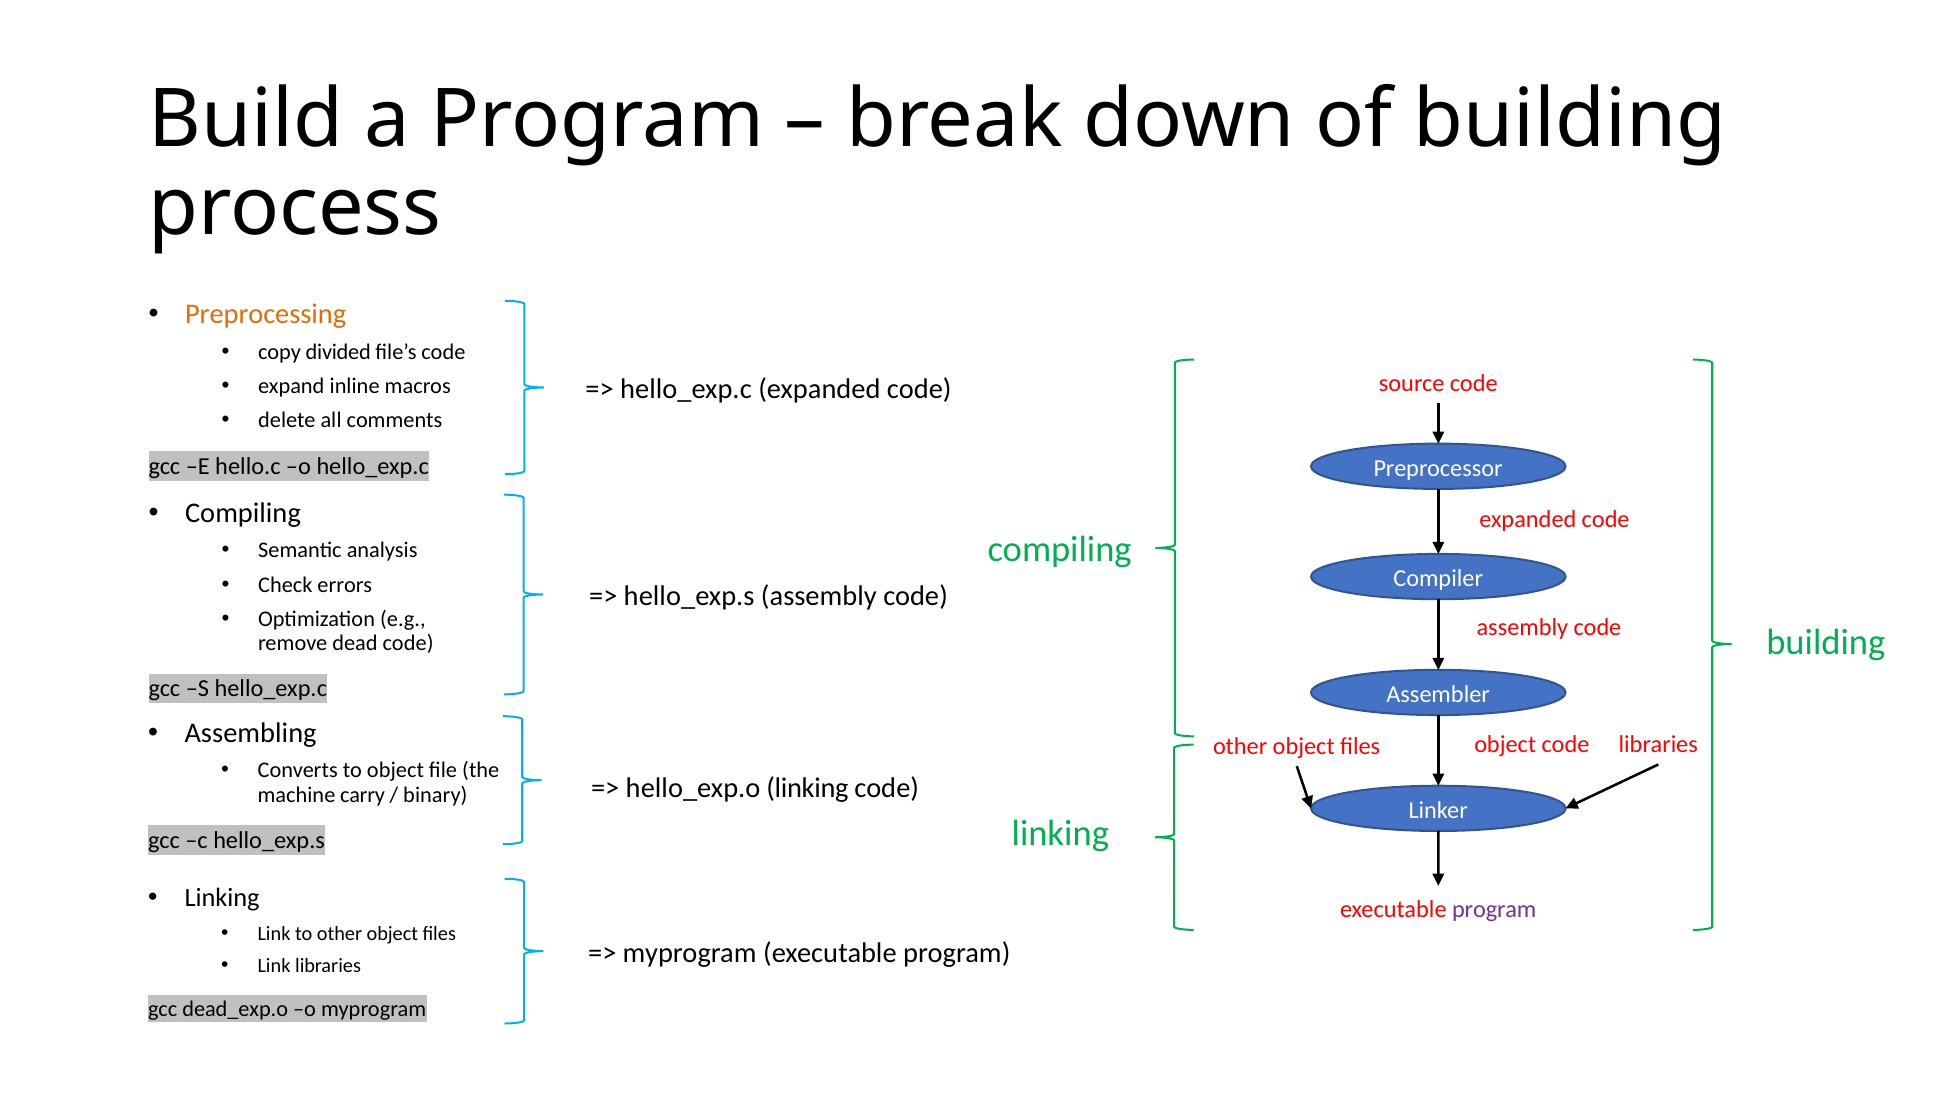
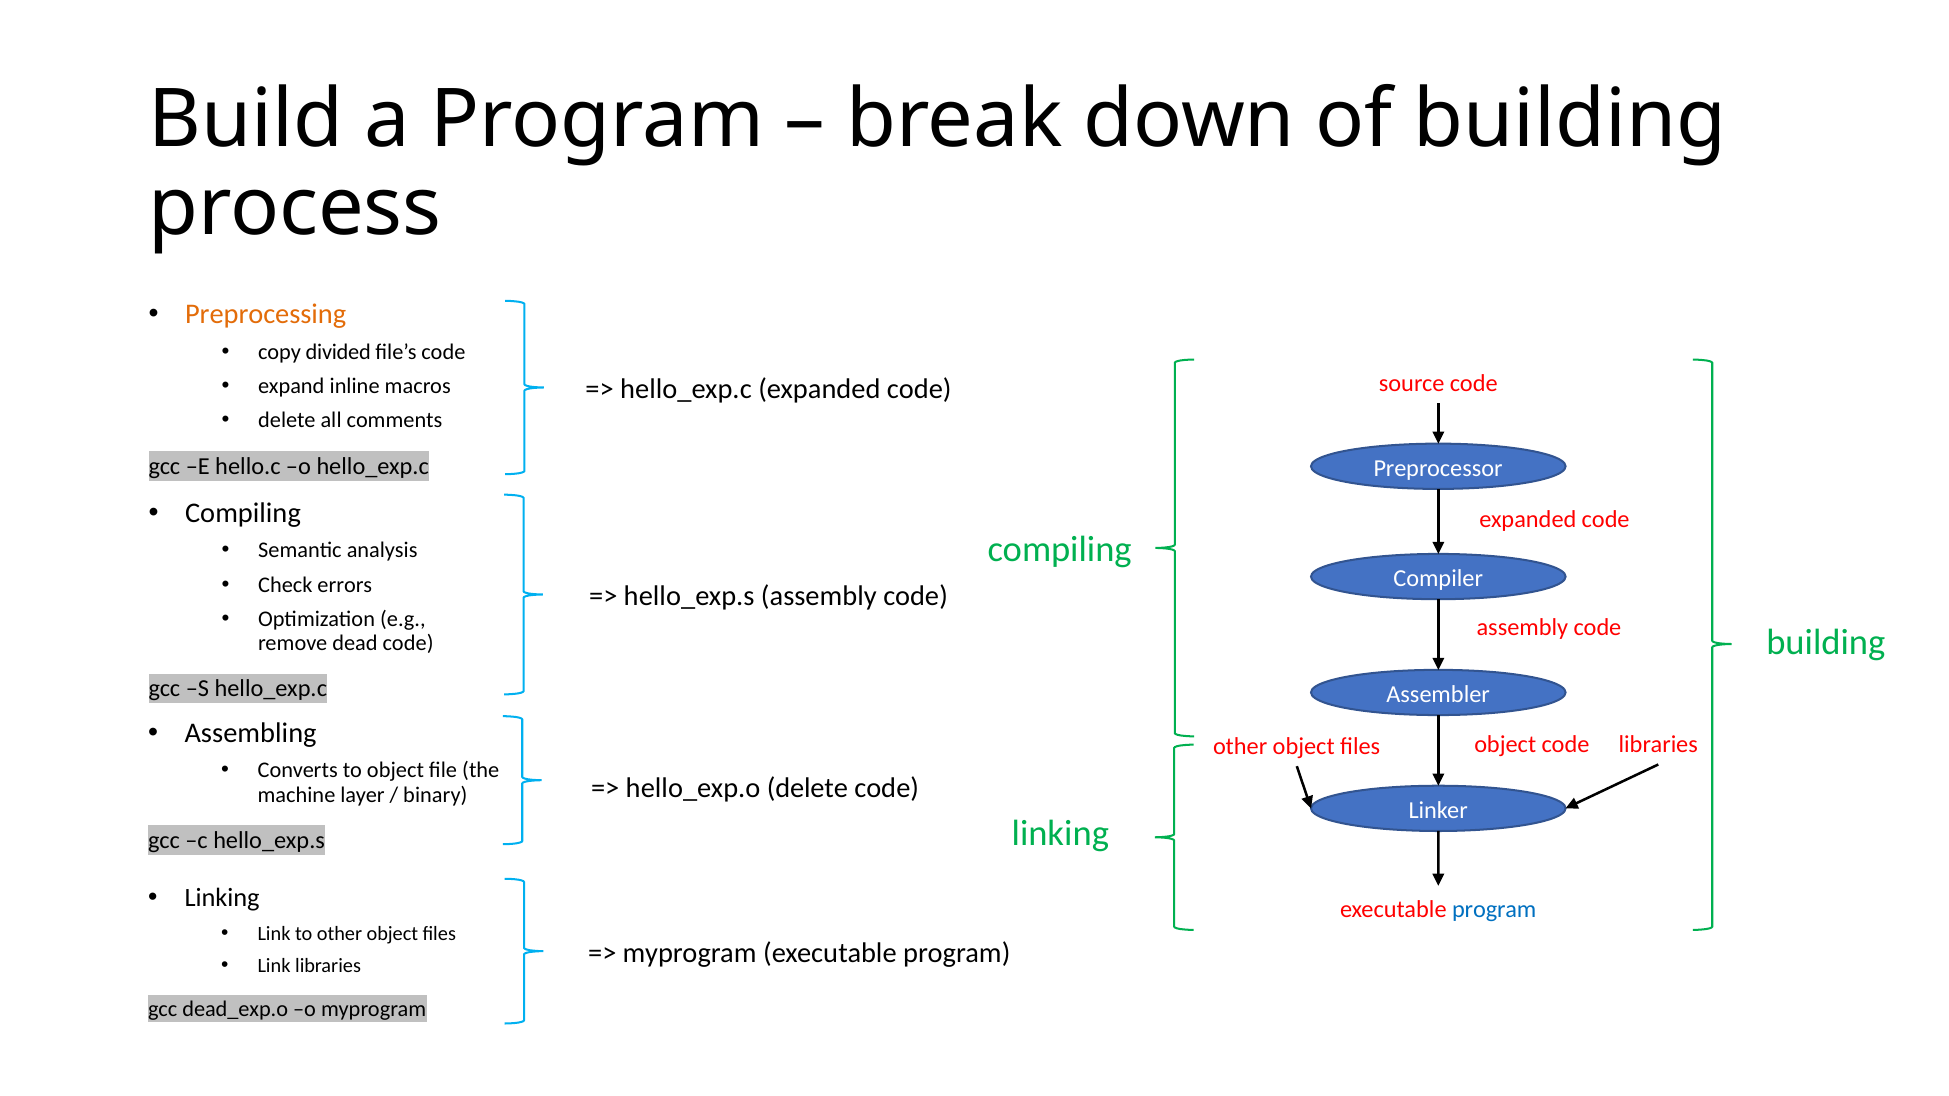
hello_exp.o linking: linking -> delete (807, 789)
carry: carry -> layer (362, 795)
program colour: purple -> blue (1494, 909)
